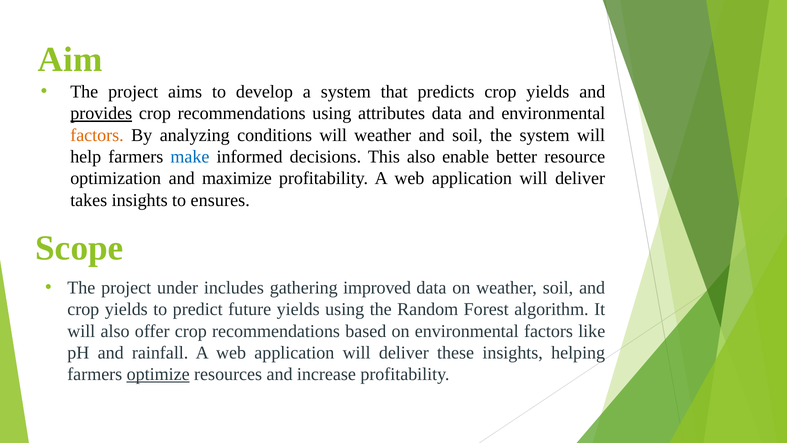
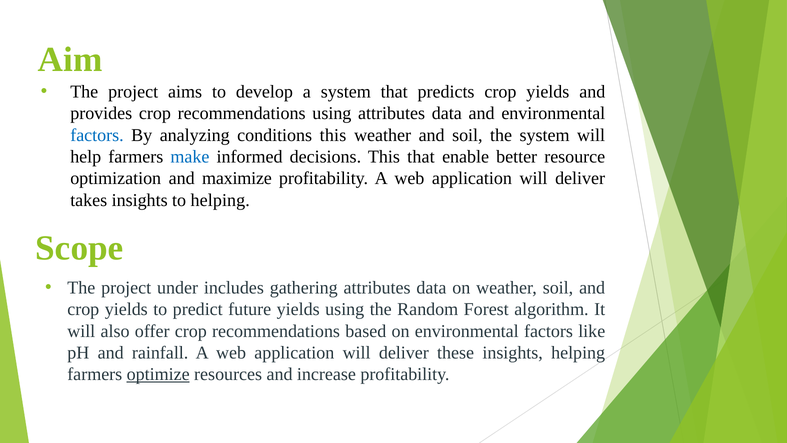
provides underline: present -> none (101, 113)
factors colour: orange -> blue (97, 135)
conditions will: will -> this (333, 135)
This also: also -> that (421, 157)
to ensures: ensures -> helping (220, 200)
gathering improved: improved -> attributes (377, 288)
